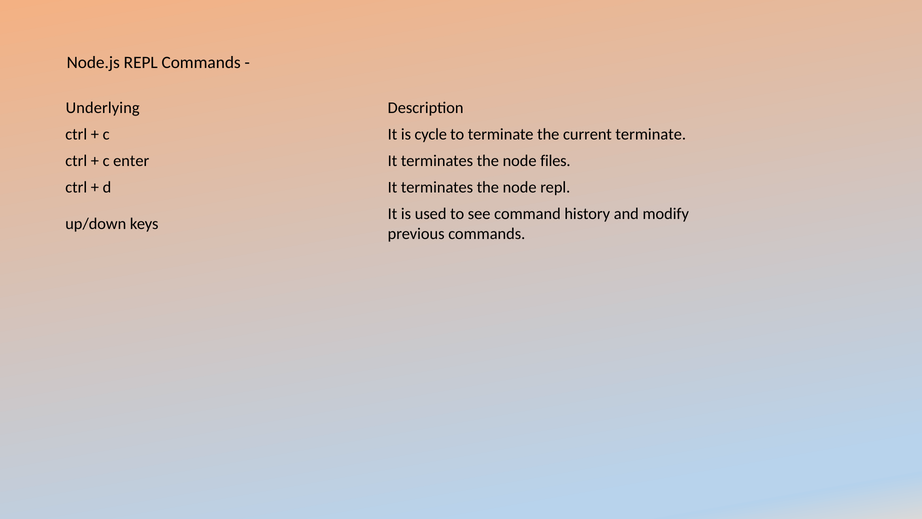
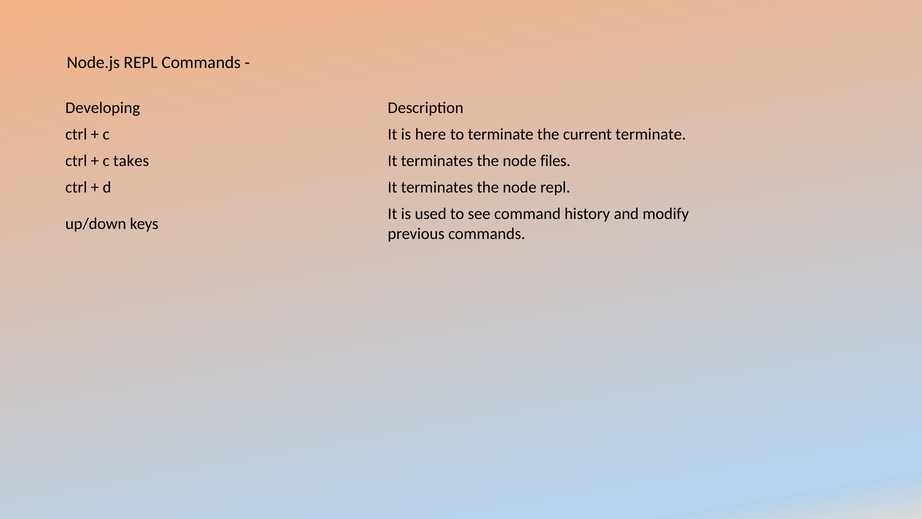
Underlying: Underlying -> Developing (103, 108)
cycle: cycle -> here (431, 134)
enter: enter -> takes (131, 161)
